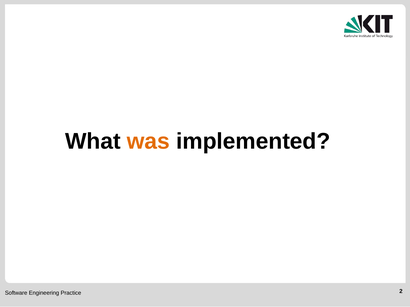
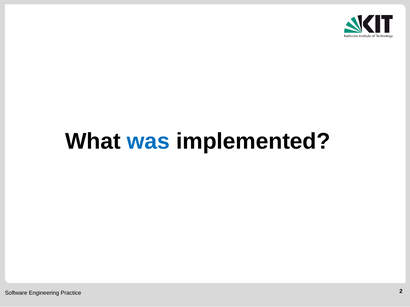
was colour: orange -> blue (148, 142)
